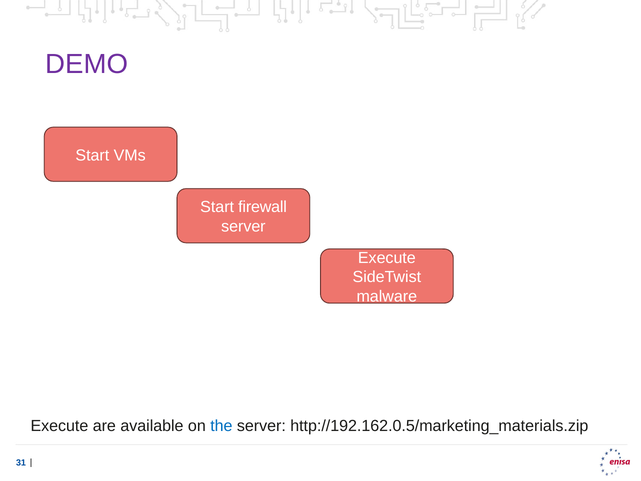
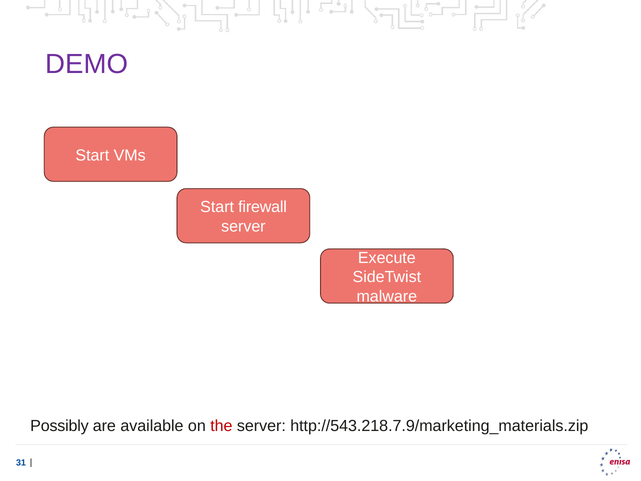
Execute: Execute -> Possibly (60, 426)
the colour: blue -> red (221, 426)
http://192.162.0.5/marketing_materials.zip: http://192.162.0.5/marketing_materials.zip -> http://543.218.7.9/marketing_materials.zip (439, 426)
